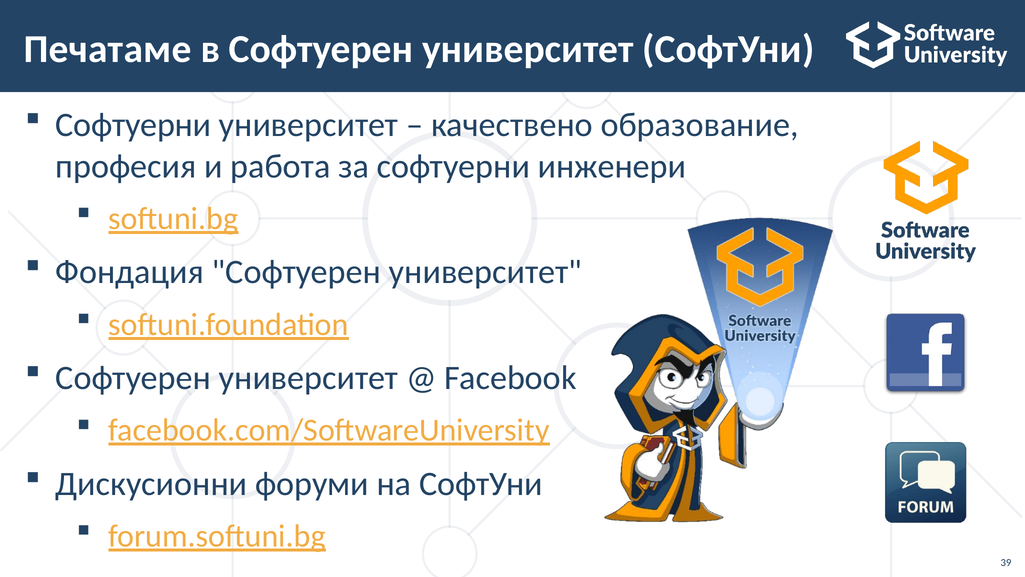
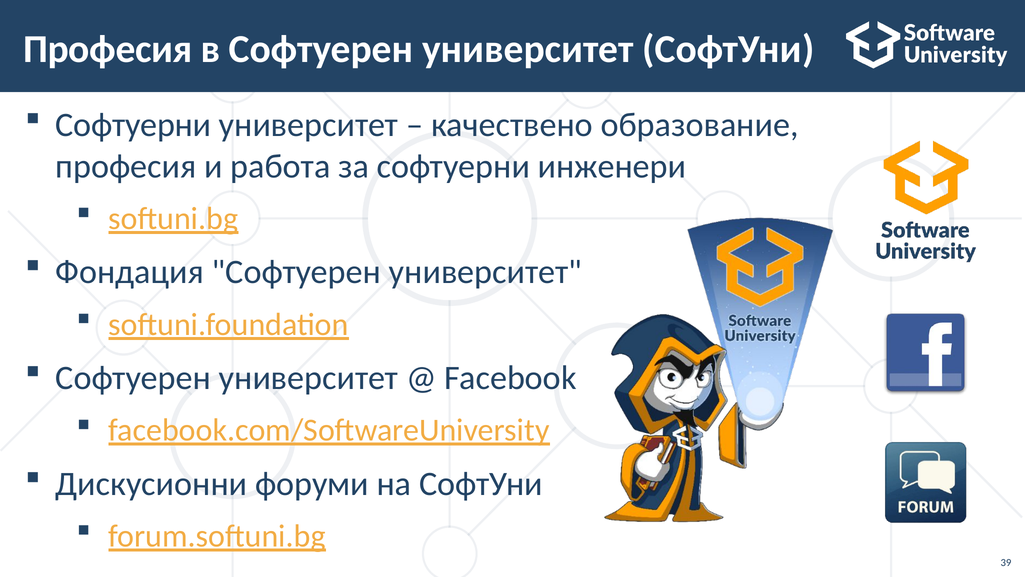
Печатаме: Печатаме -> Професия (108, 49)
